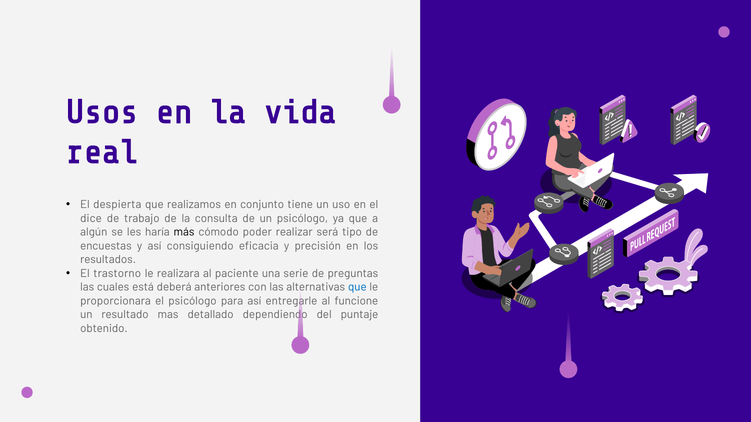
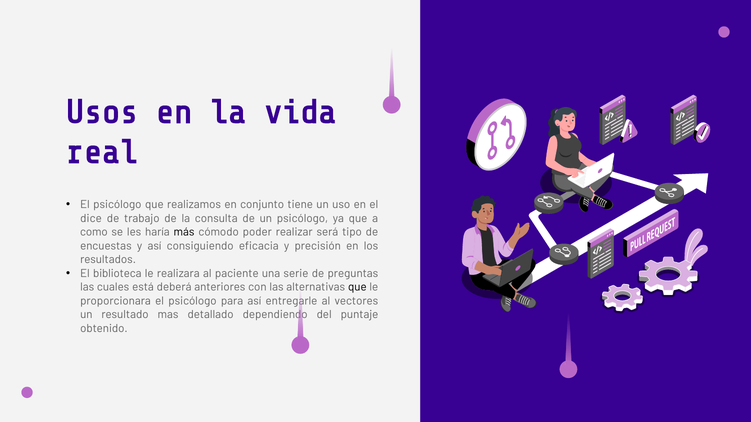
despierta: despierta -> psicólogo (117, 205)
algún: algún -> como (94, 232)
trastorno: trastorno -> biblioteca (117, 274)
que colour: blue -> black (357, 287)
funcione: funcione -> vectores (356, 301)
